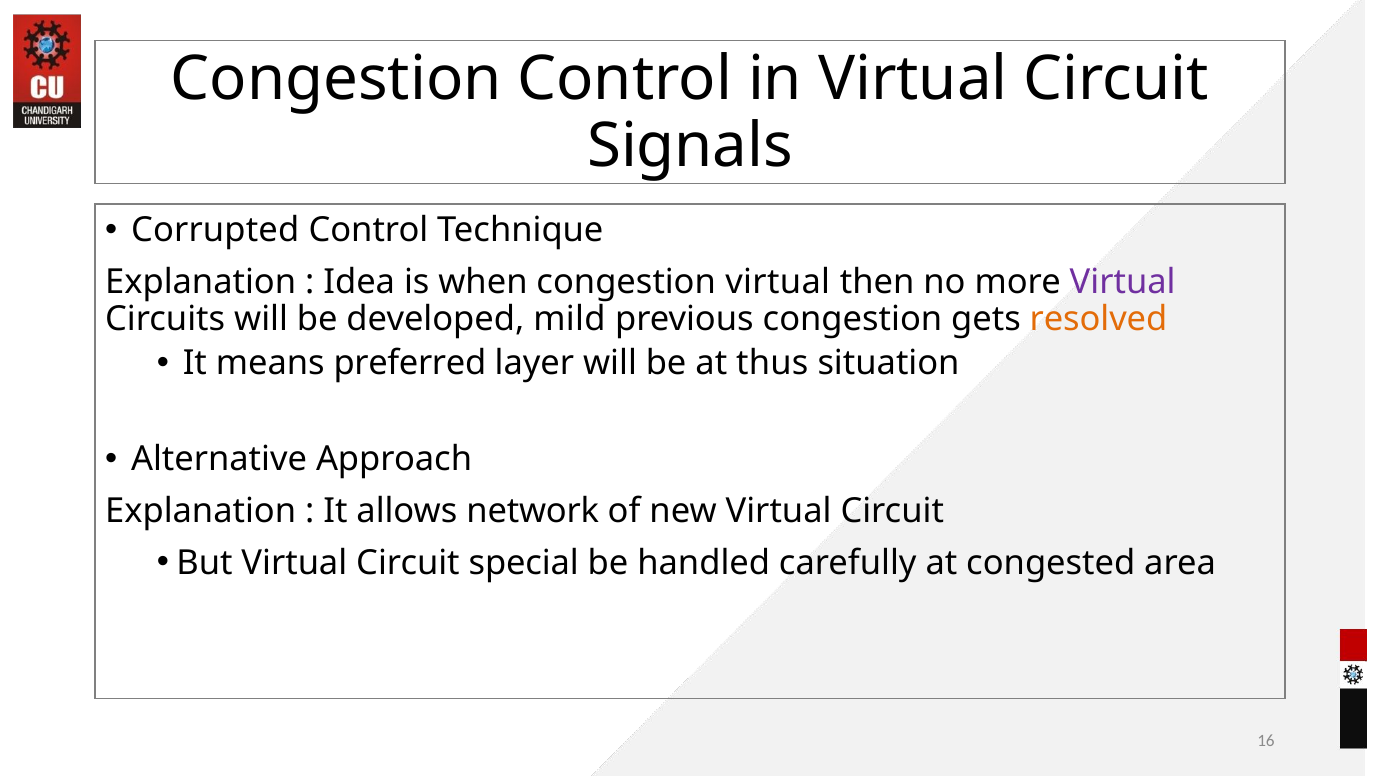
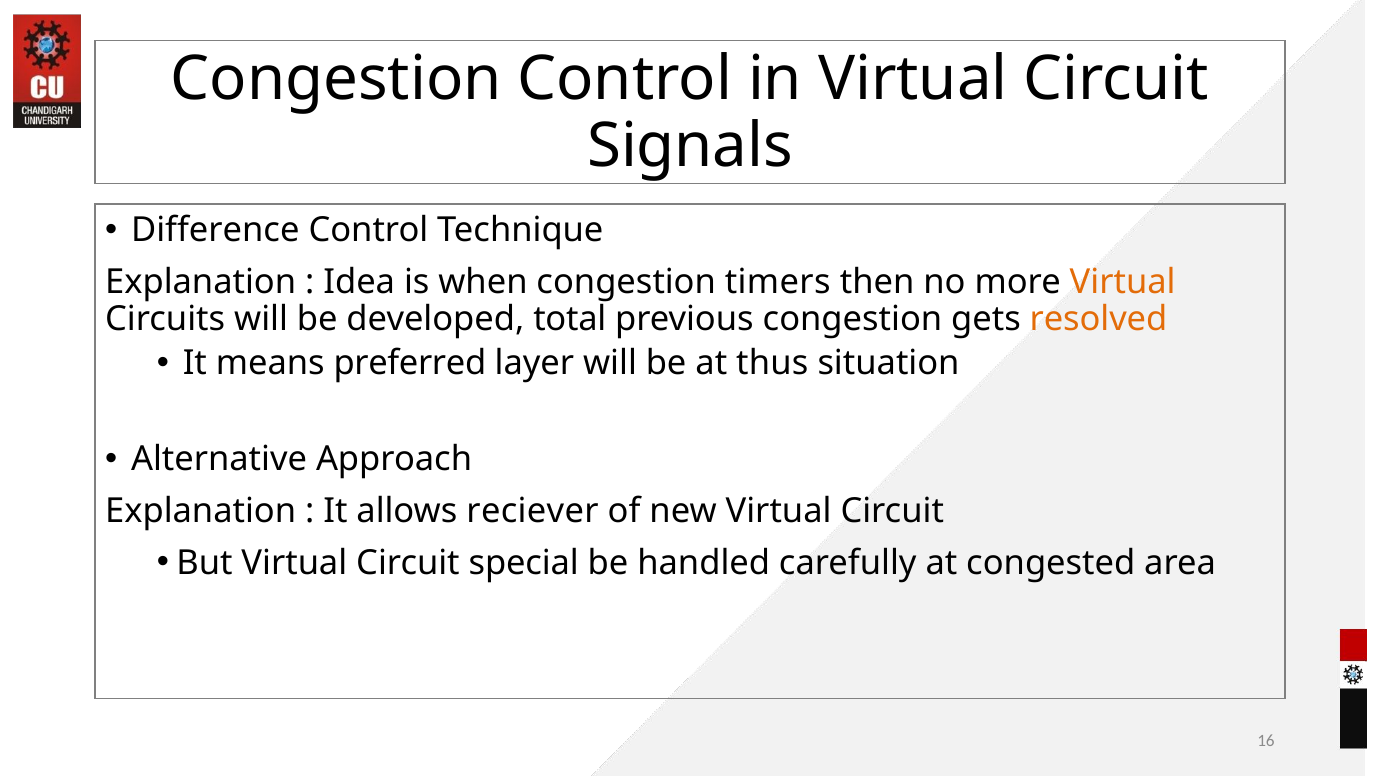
Corrupted: Corrupted -> Difference (215, 230)
congestion virtual: virtual -> timers (778, 282)
Virtual colour: purple -> orange (1123, 282)
mild: mild -> total (570, 319)
network: network -> reciever (533, 511)
